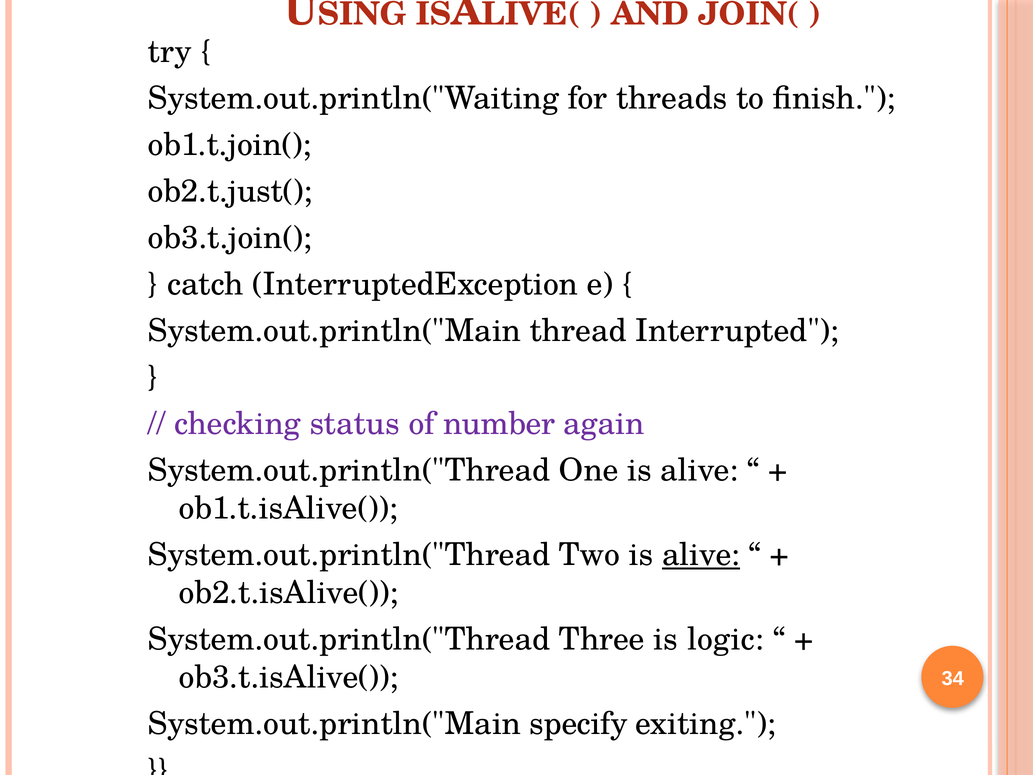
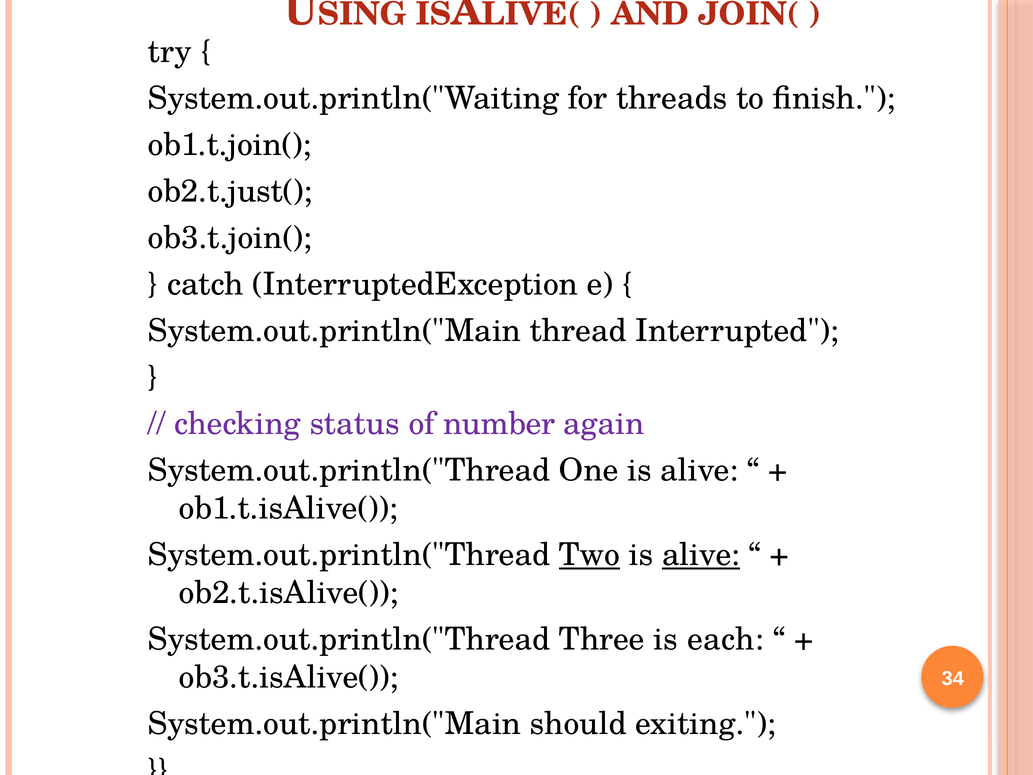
Two underline: none -> present (590, 555)
logic: logic -> each (726, 639)
specify: specify -> should (578, 723)
